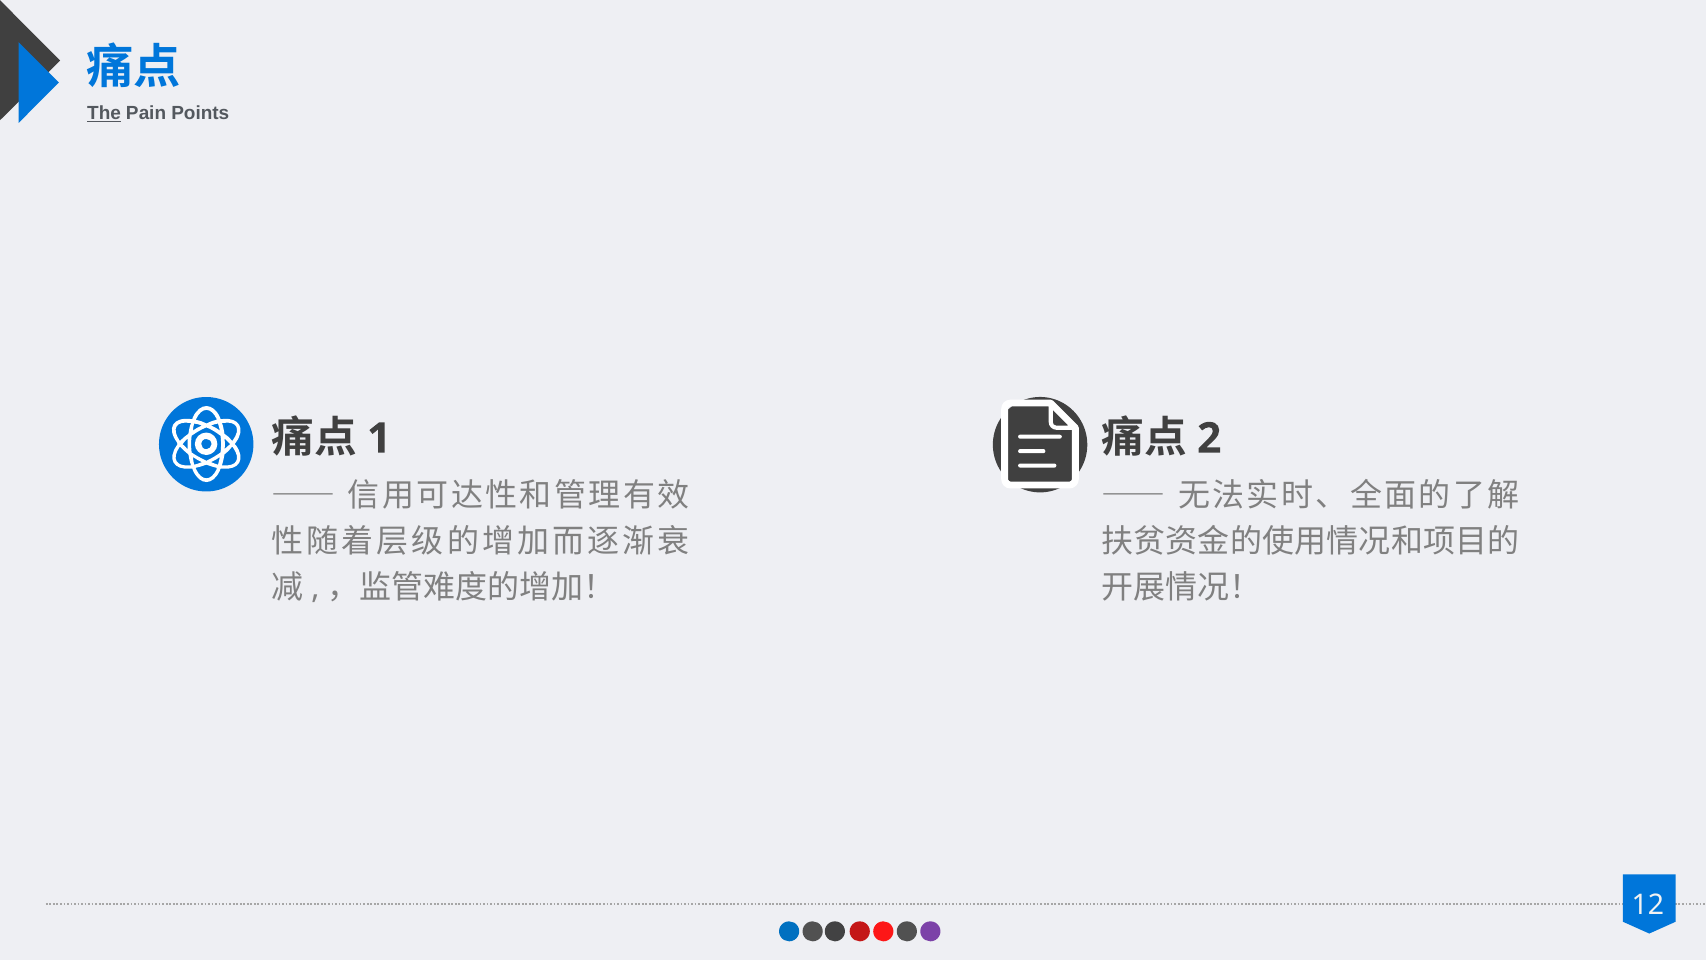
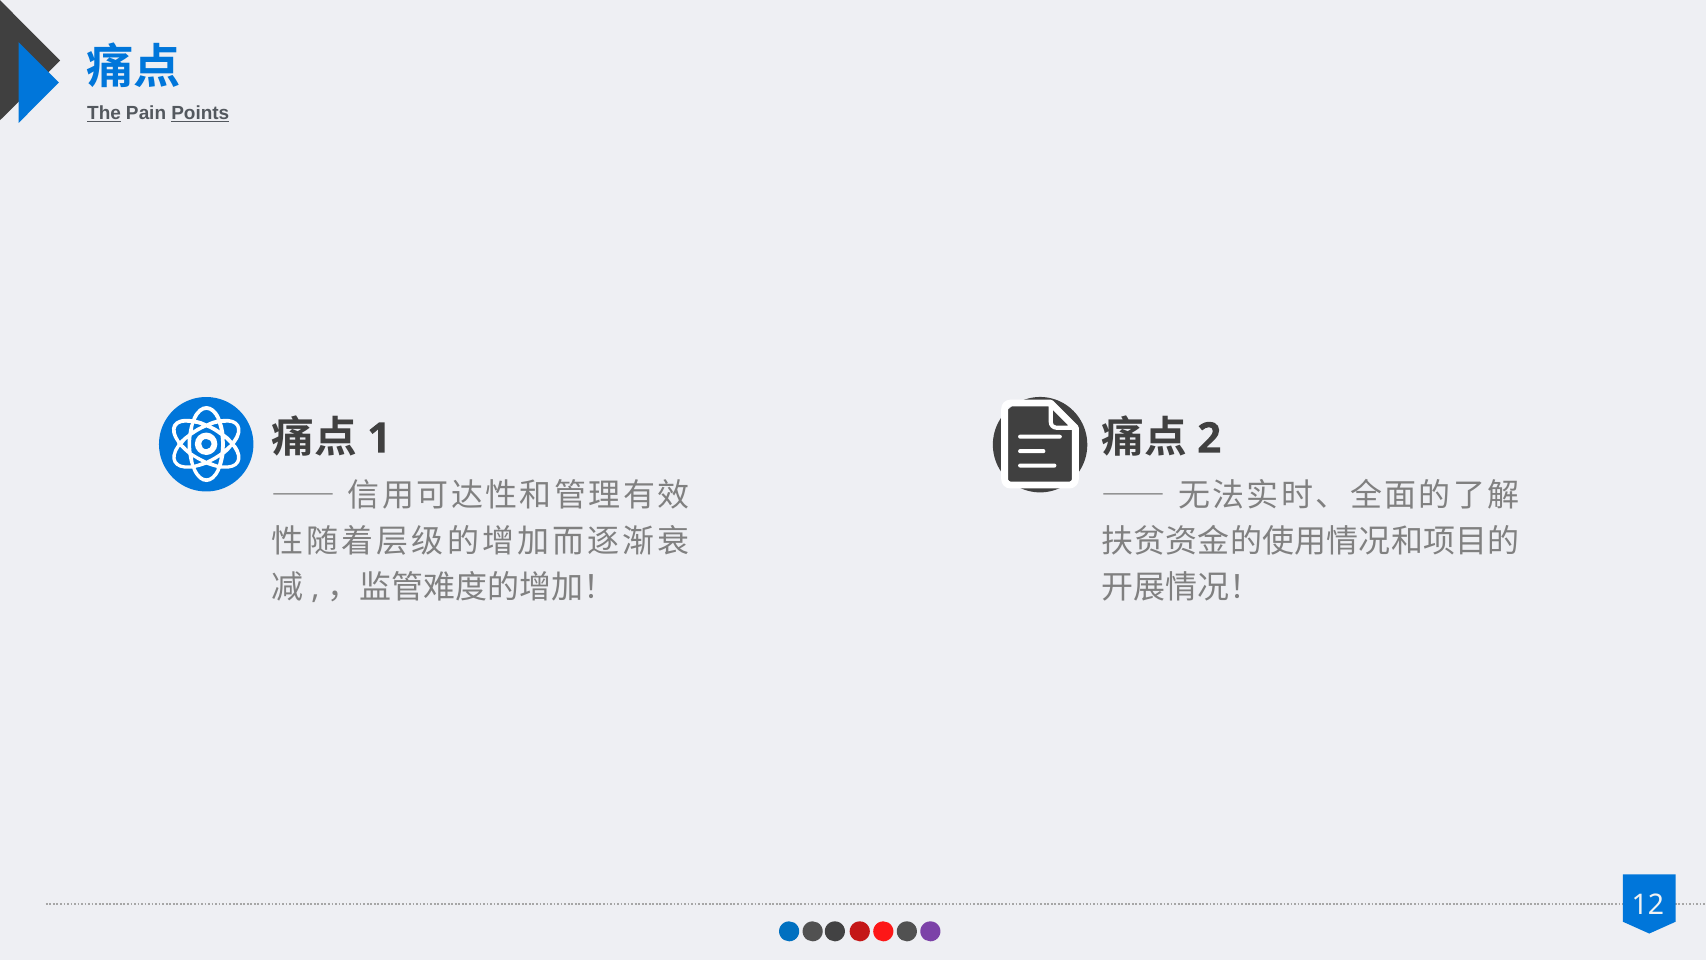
Points underline: none -> present (200, 114)
